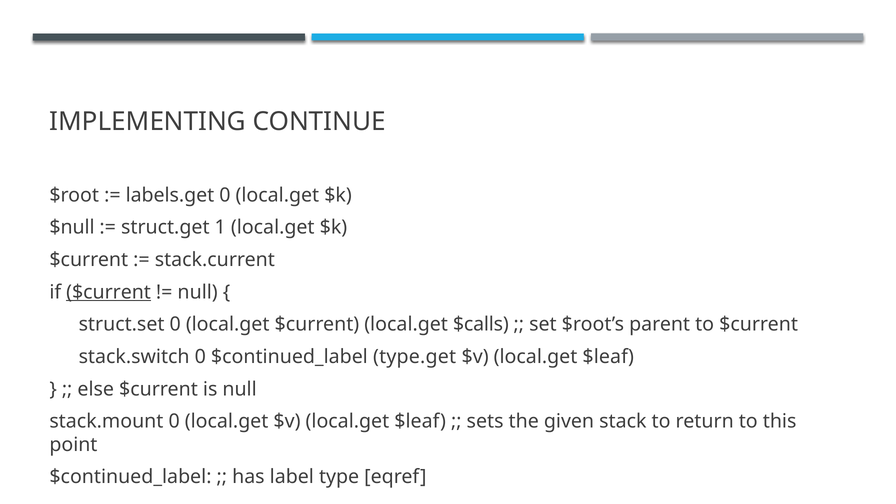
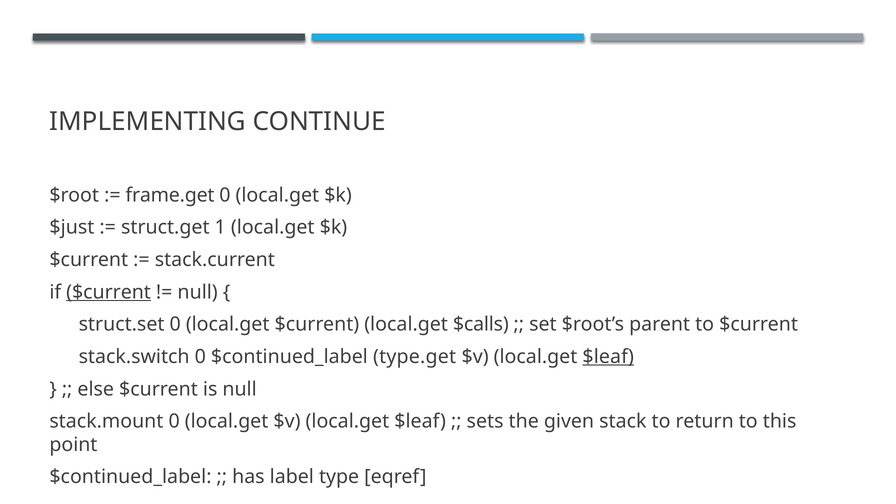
labels.get: labels.get -> frame.get (170, 195)
$null: $null -> $just (72, 227)
$leaf underline: none -> present (608, 357)
